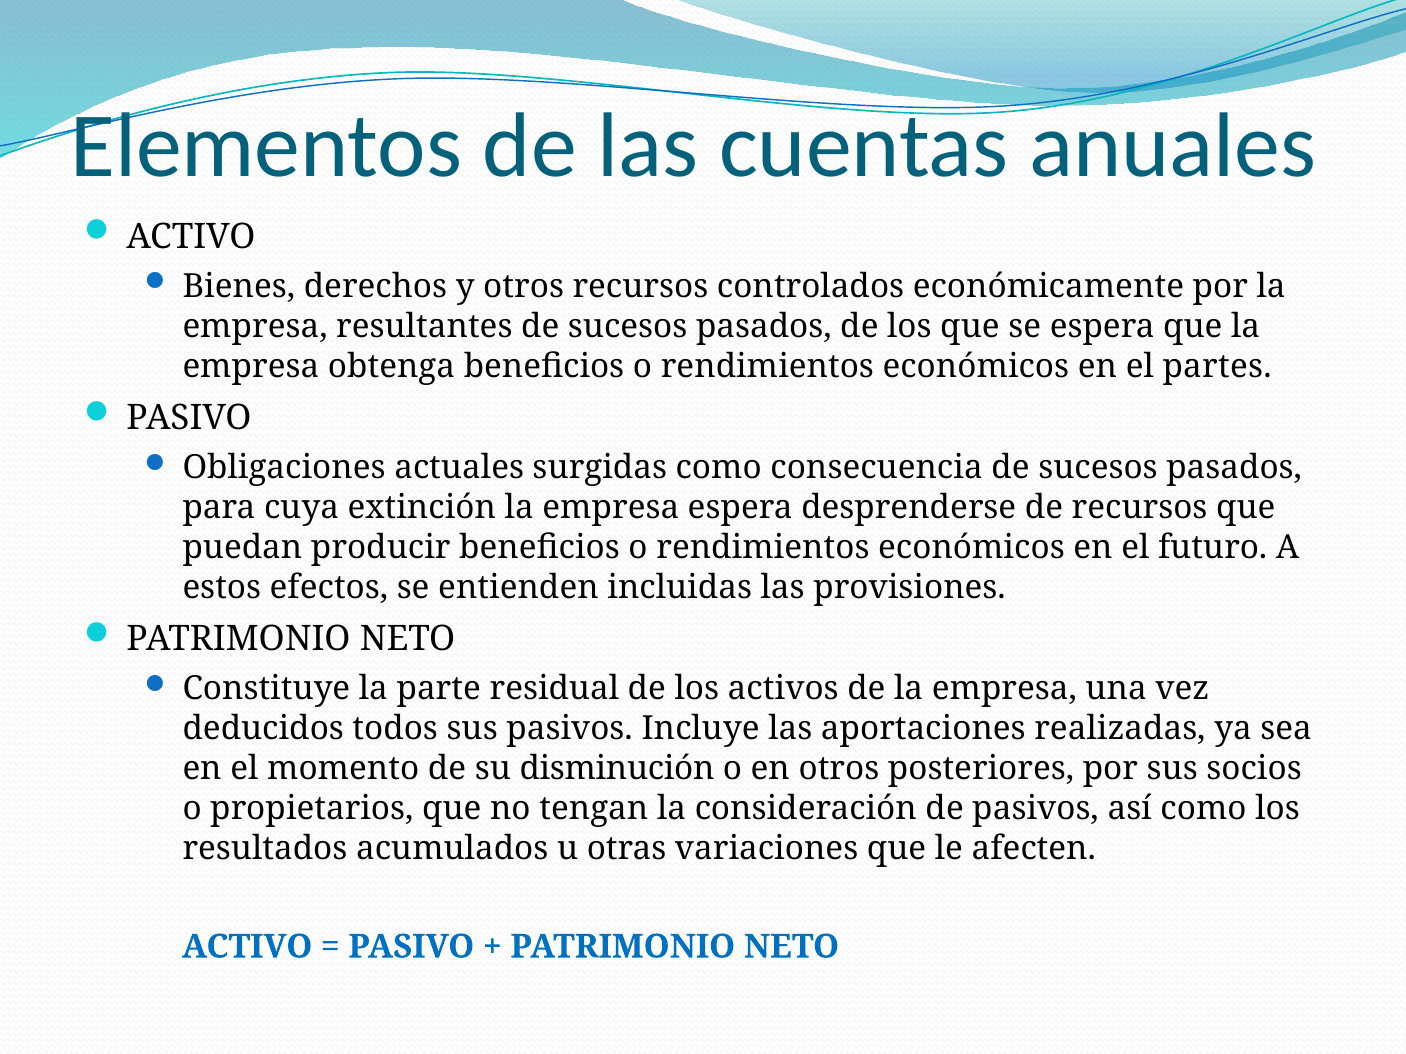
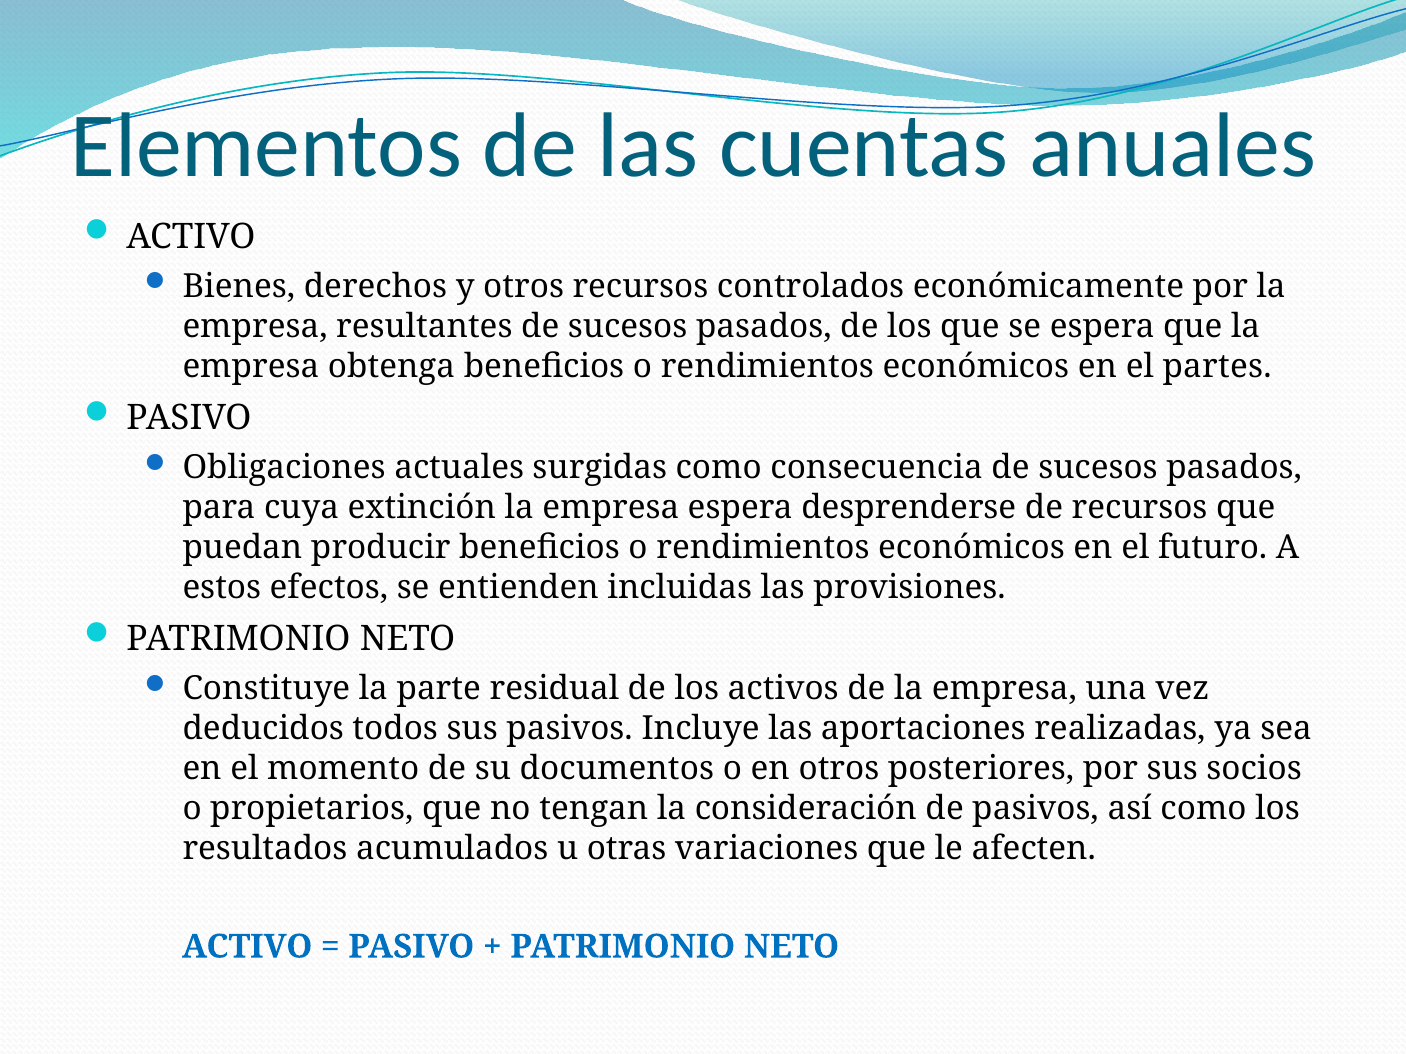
disminución: disminución -> documentos (617, 769)
